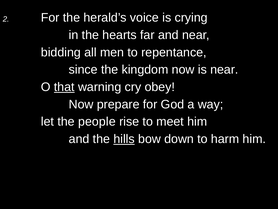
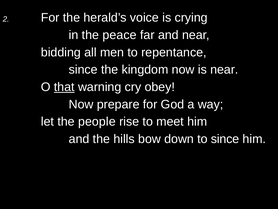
hearts: hearts -> peace (120, 35)
hills underline: present -> none (124, 139)
to harm: harm -> since (225, 139)
